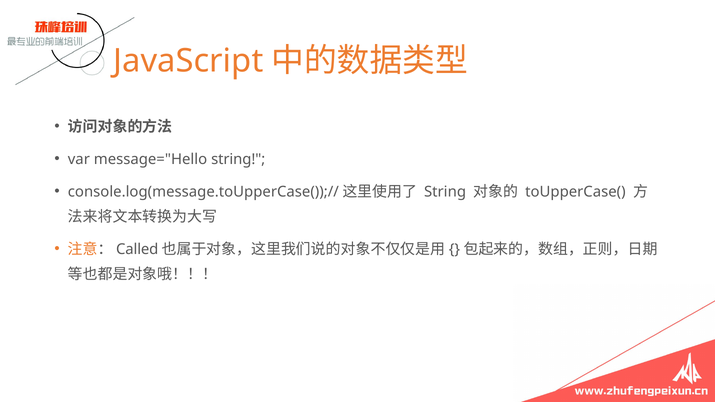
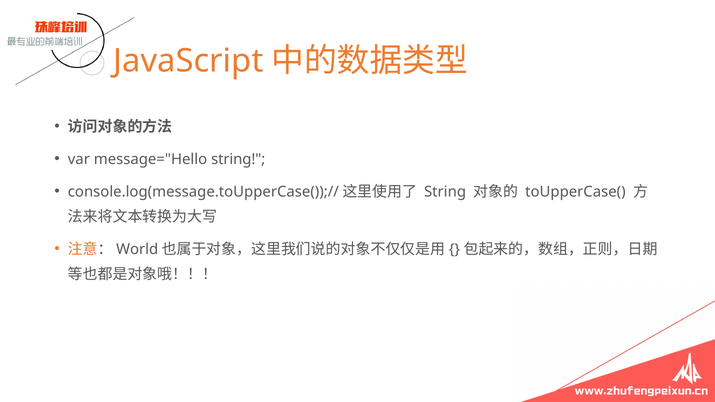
Called: Called -> World (137, 249)
